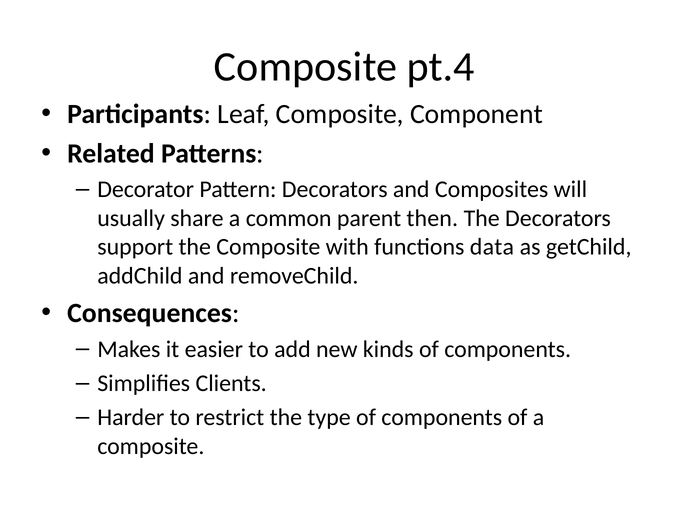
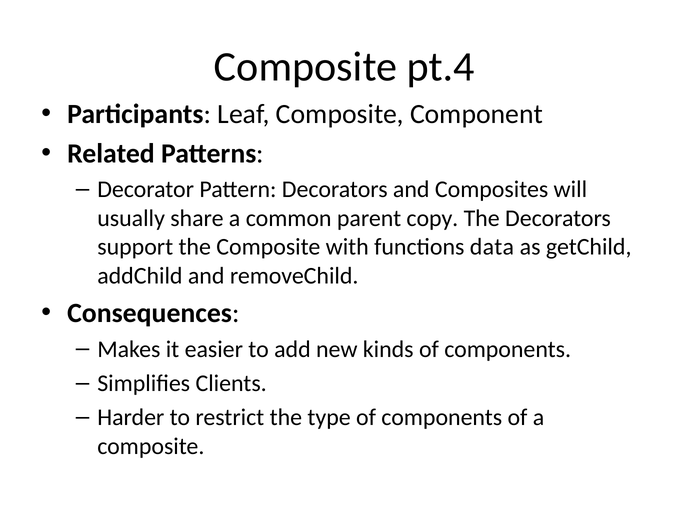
then: then -> copy (432, 218)
